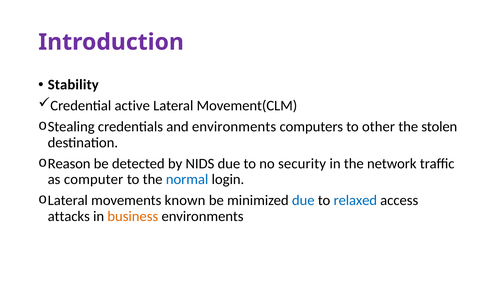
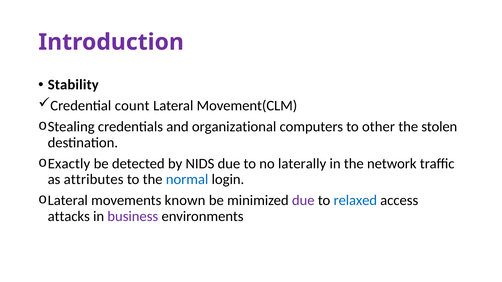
active: active -> count (132, 106)
and environments: environments -> organizational (234, 127)
Reason: Reason -> Exactly (69, 164)
security: security -> laterally (302, 164)
computer: computer -> attributes (94, 180)
due colour: blue -> purple (303, 201)
business colour: orange -> purple (133, 217)
